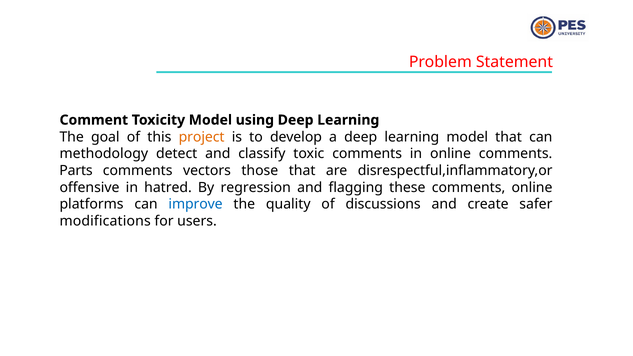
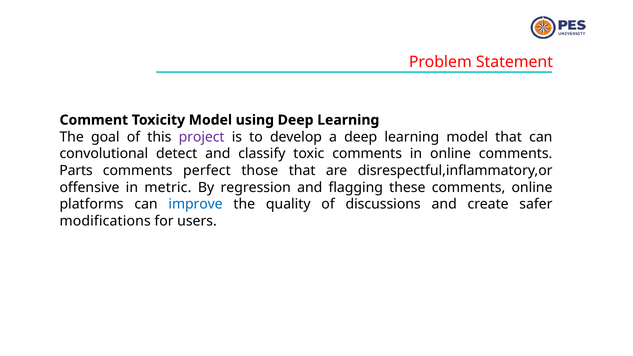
project colour: orange -> purple (202, 137)
methodology: methodology -> convolutional (104, 154)
vectors: vectors -> perfect (207, 171)
hatred: hatred -> metric (168, 188)
